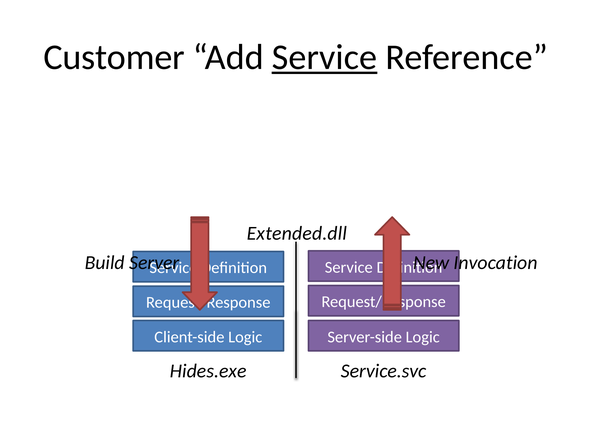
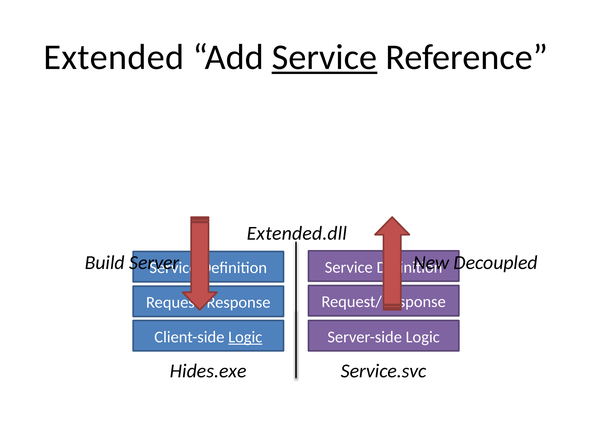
Customer: Customer -> Extended (114, 57)
Invocation: Invocation -> Decoupled (496, 262)
Logic underline: none -> present (245, 337)
